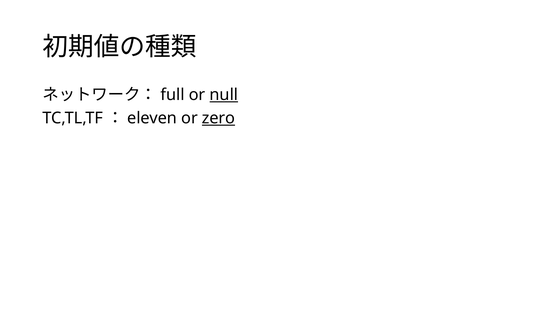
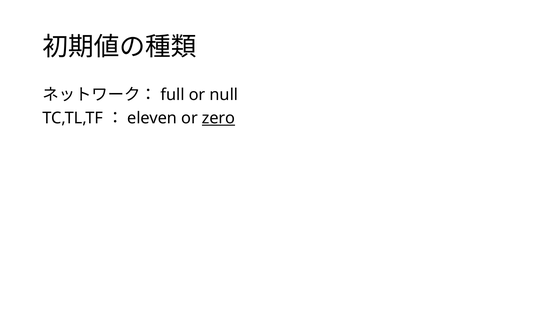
null underline: present -> none (224, 95)
